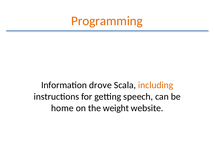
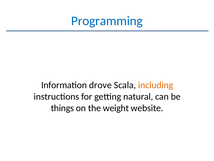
Programming colour: orange -> blue (107, 21)
speech: speech -> natural (138, 96)
home: home -> things (62, 108)
